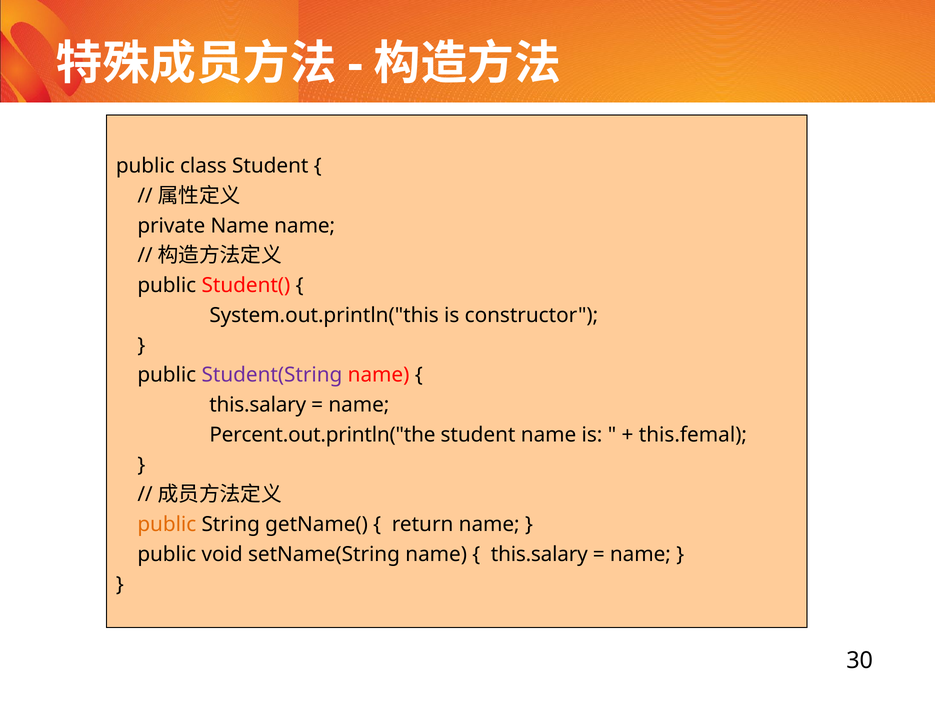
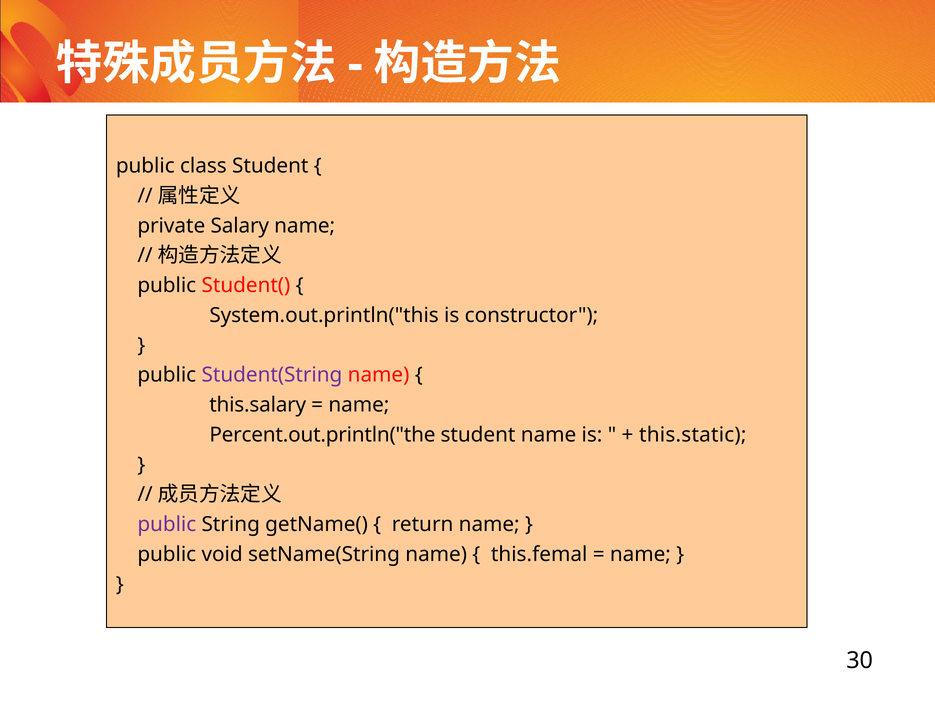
private Name: Name -> Salary (240, 226)
this.femal: this.femal -> this.static (693, 435)
public colour: orange -> purple (167, 525)
this.salary: this.salary -> this.femal (539, 555)
